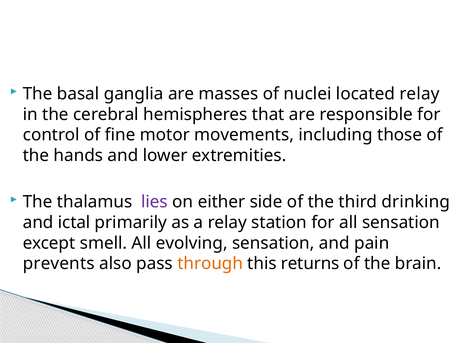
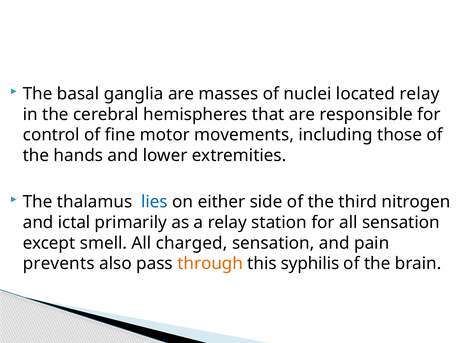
lies colour: purple -> blue (154, 202)
drinking: drinking -> nitrogen (416, 202)
evolving: evolving -> charged (192, 243)
returns: returns -> syphilis (310, 263)
